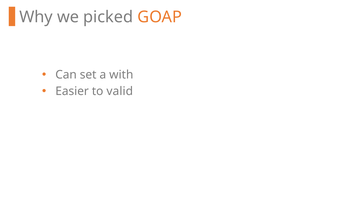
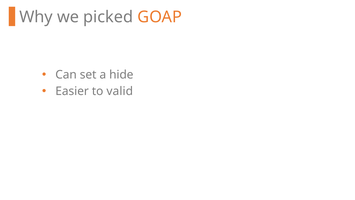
with: with -> hide (121, 75)
